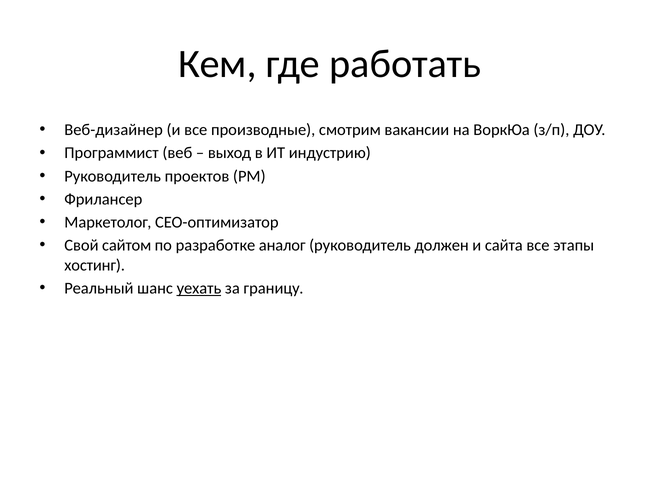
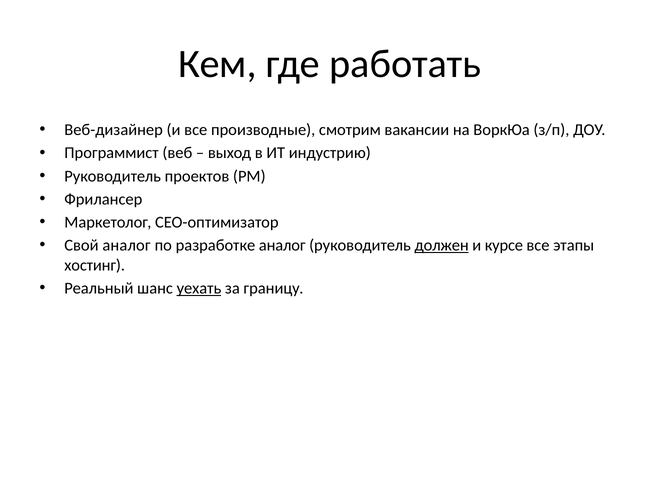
Свой сайтом: сайтом -> аналог (127, 245)
должен underline: none -> present (442, 245)
сайта: сайта -> курсе (504, 245)
